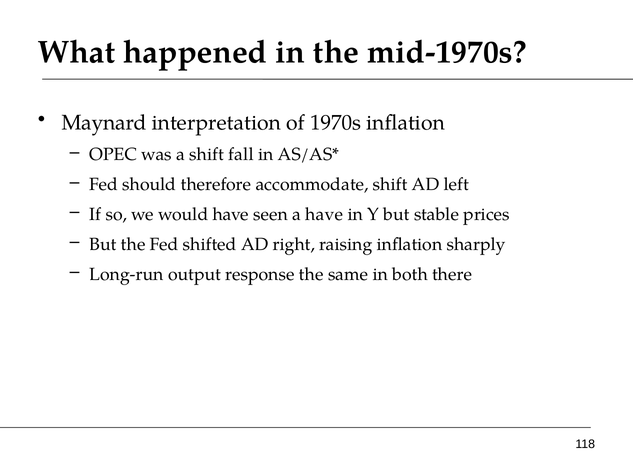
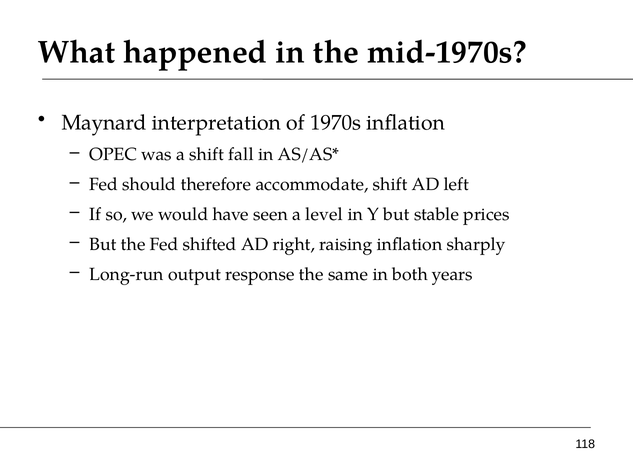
a have: have -> level (324, 214)
there: there -> years (452, 274)
